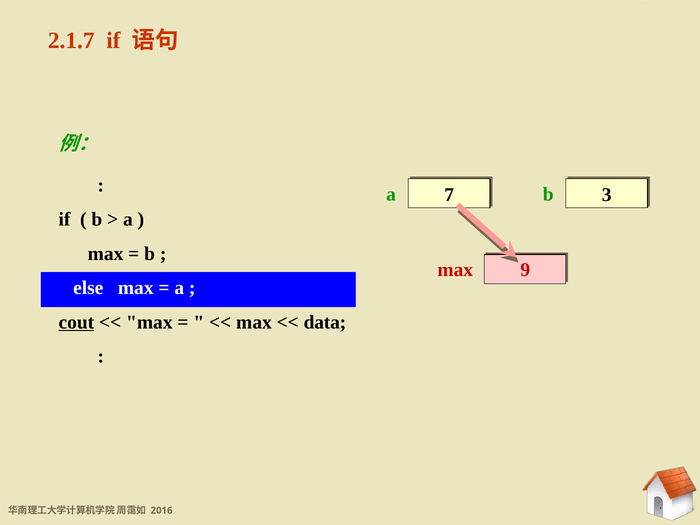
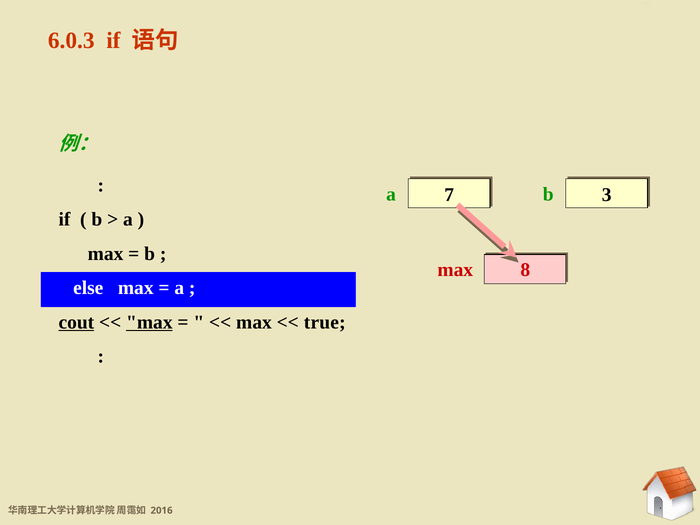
2.1.7: 2.1.7 -> 6.0.3 (71, 40)
9: 9 -> 8 (525, 270)
max underline: none -> present (149, 322)
data: data -> true (325, 322)
